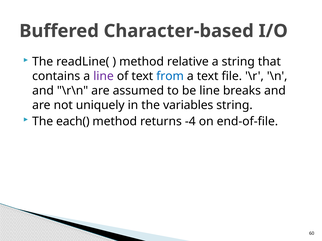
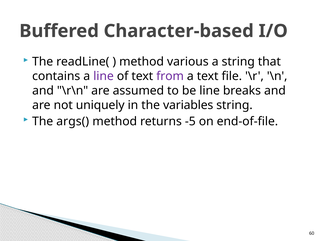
relative: relative -> various (188, 62)
from colour: blue -> purple (170, 76)
each(: each( -> args( (73, 122)
-4: -4 -> -5 (190, 122)
